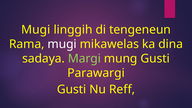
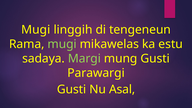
mugi colour: white -> light green (62, 44)
dina: dina -> estu (171, 44)
Reff: Reff -> Asal (122, 89)
